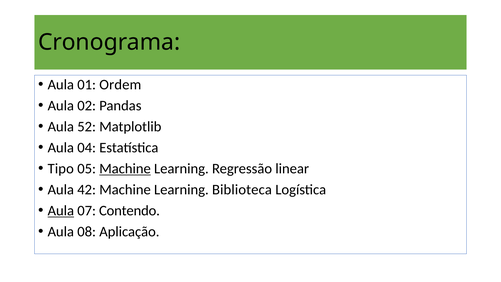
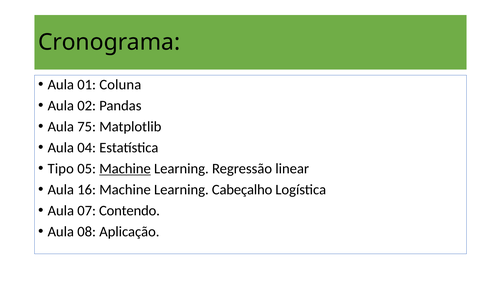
Ordem: Ordem -> Coluna (120, 85)
52: 52 -> 75 (87, 127)
42: 42 -> 16 (87, 190)
Biblioteca: Biblioteca -> Cabeçalho (242, 190)
Aula underline: present -> none (61, 211)
